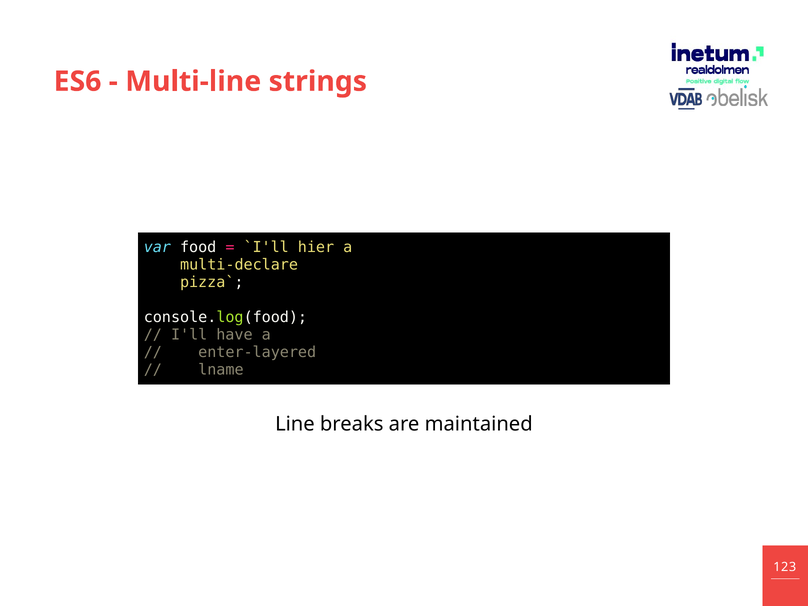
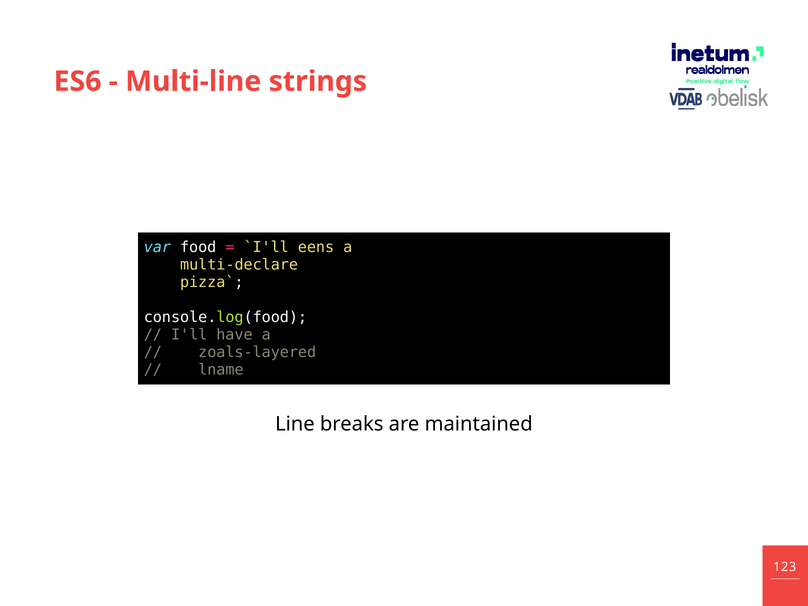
hier: hier -> eens (316, 247)
enter-layered: enter-layered -> zoals-layered (257, 352)
